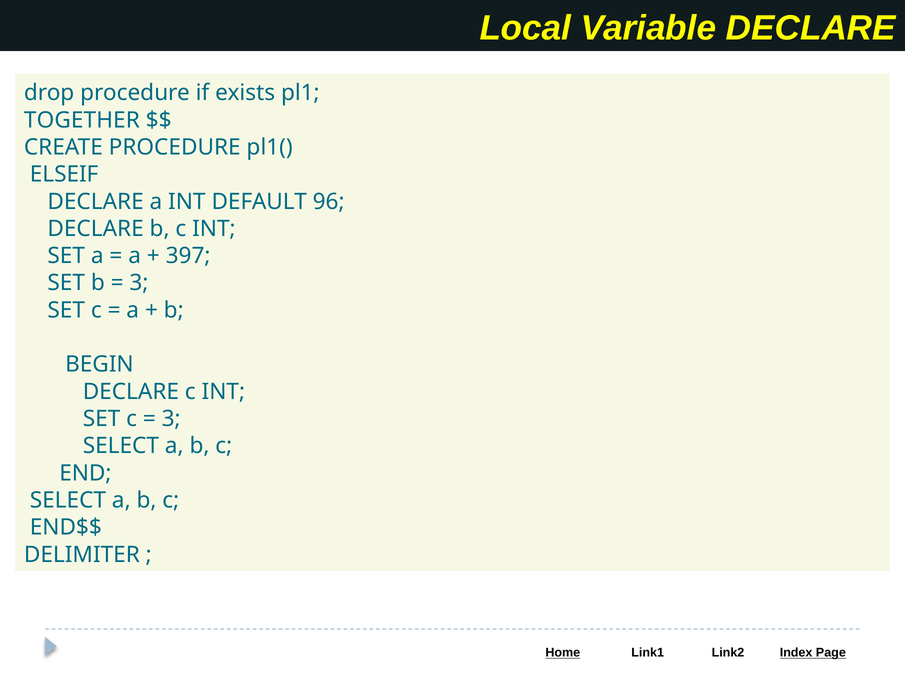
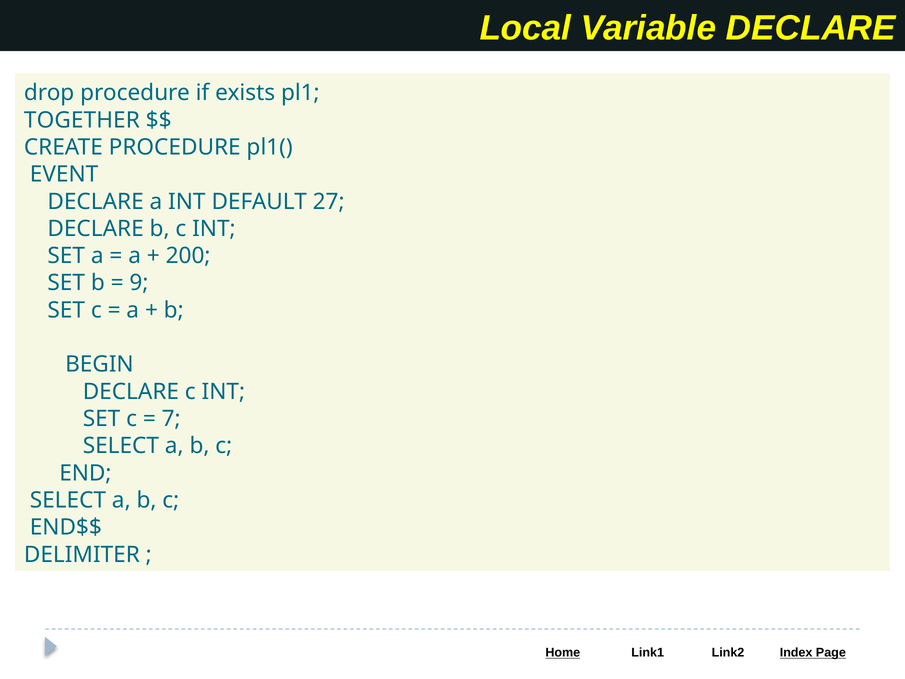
ELSEIF: ELSEIF -> EVENT (64, 174)
96: 96 -> 27 (329, 201)
397: 397 -> 200 (188, 256)
3: 3 -> 9 (139, 283)
3: 3 -> 7 (171, 419)
